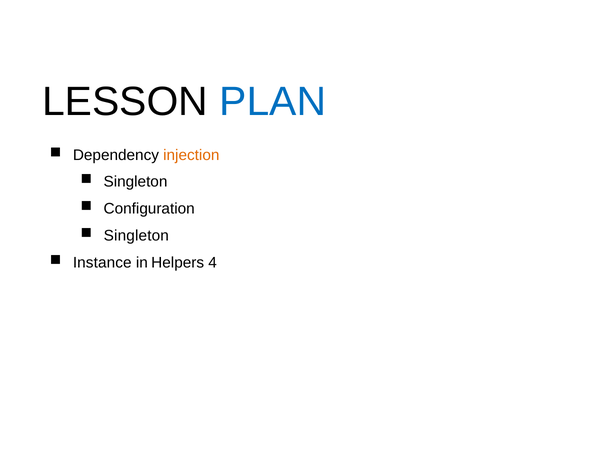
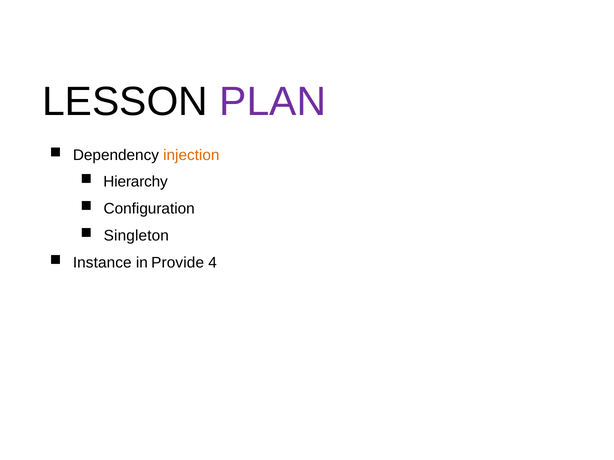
PLAN colour: blue -> purple (273, 102)
Singleton: Singleton -> Hierarchy (136, 182)
Helpers: Helpers -> Provide (178, 263)
